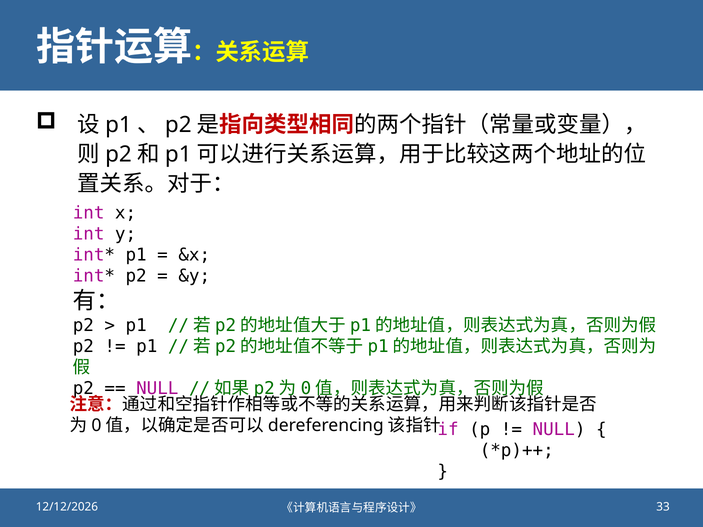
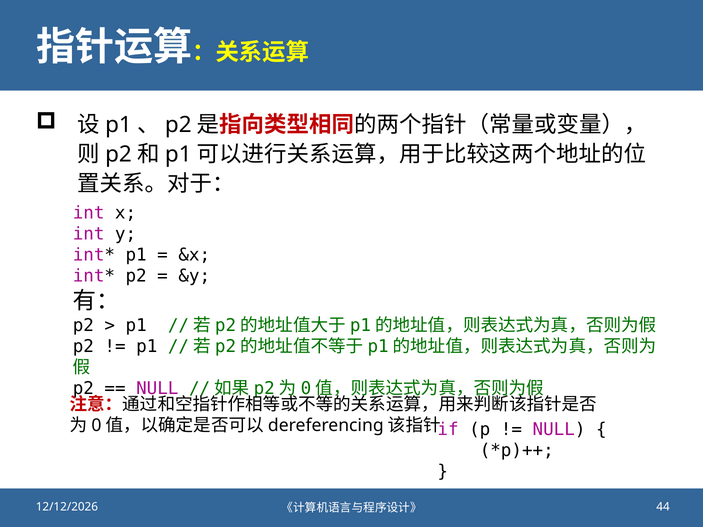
33: 33 -> 44 (663, 507)
